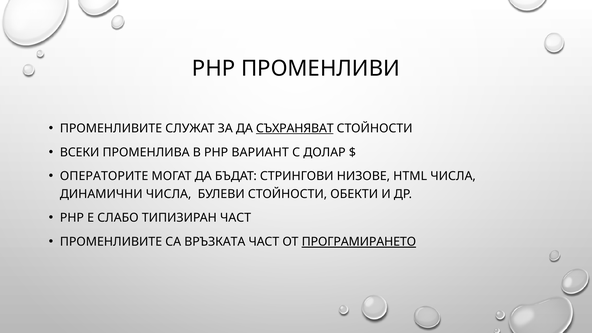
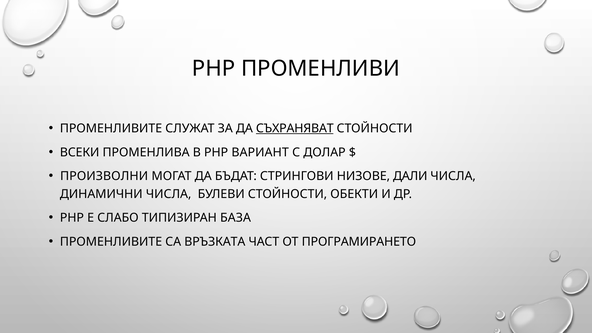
ОПЕРАТОРИТЕ: ОПЕРАТОРИТЕ -> ПРОИЗВОЛНИ (104, 176)
HTML: HTML -> ДАЛИ (410, 176)
ТИПИЗИРАН ЧАСТ: ЧАСТ -> БАЗА (236, 218)
ПРОГРАМИРАНЕТО underline: present -> none (359, 242)
